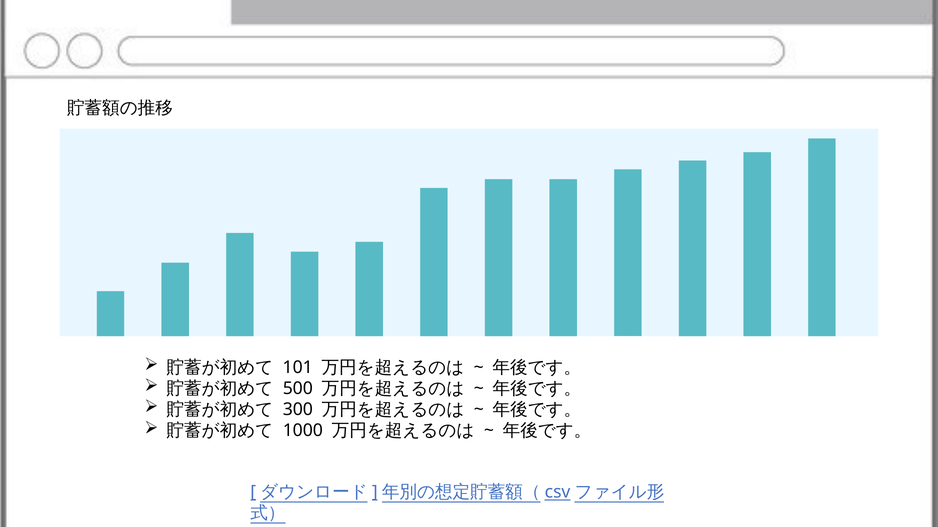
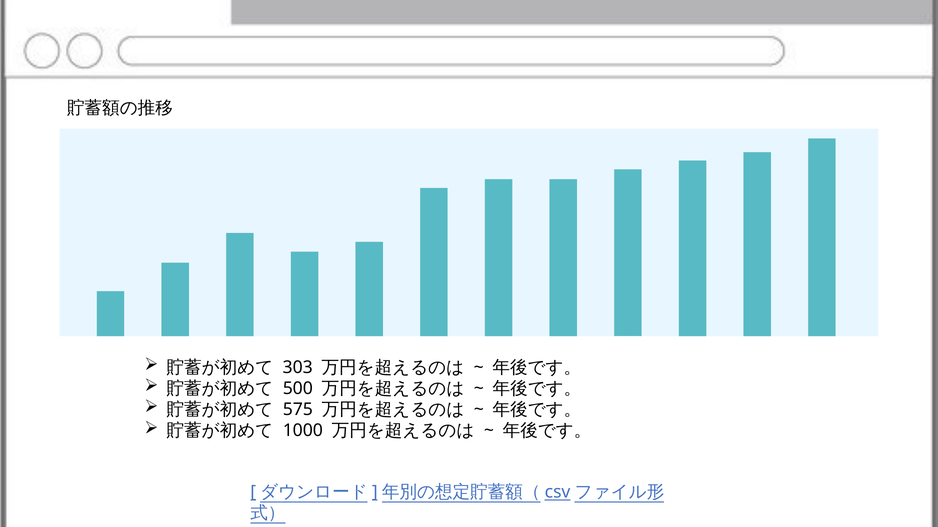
101: 101 -> 303 (298, 368)
300: 300 -> 575 (298, 410)
